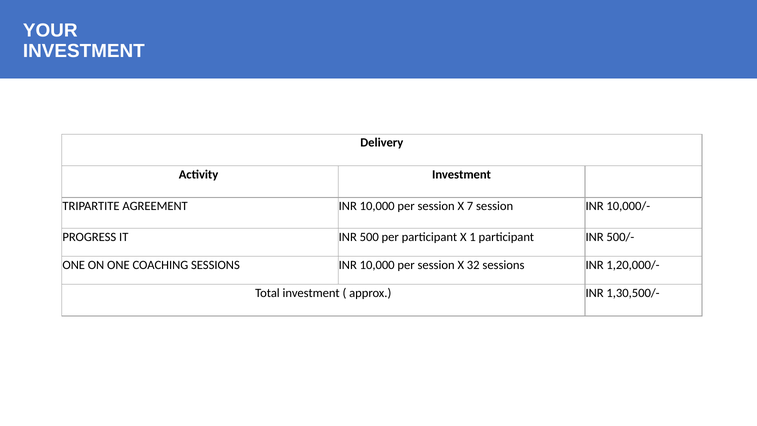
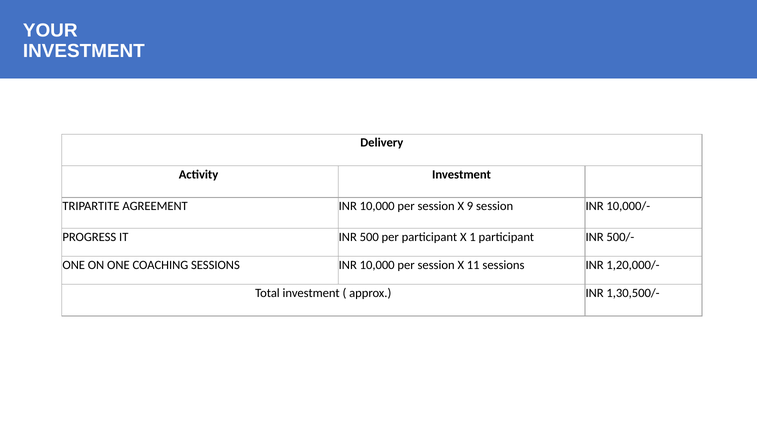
7: 7 -> 9 (470, 206)
32: 32 -> 11 (473, 265)
